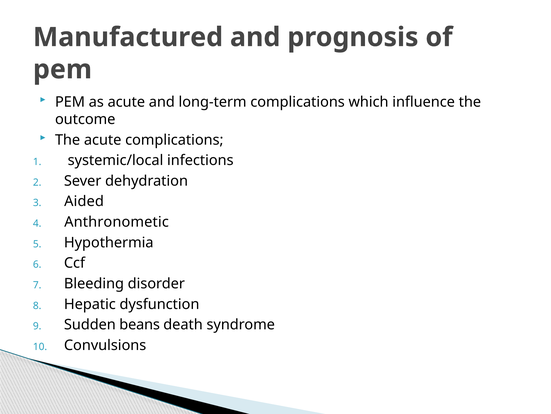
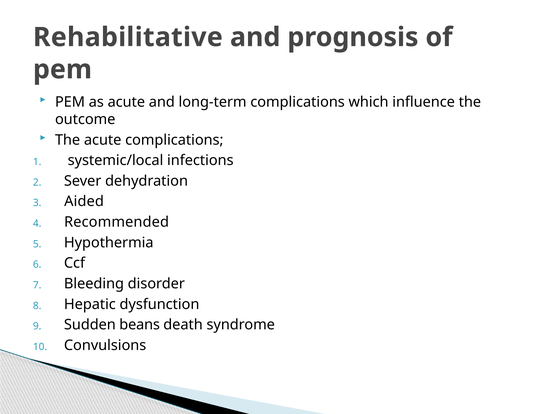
Manufactured: Manufactured -> Rehabilitative (128, 37)
Anthronometic: Anthronometic -> Recommended (117, 222)
